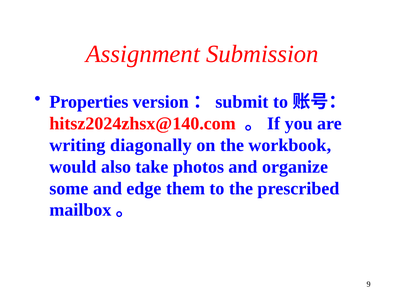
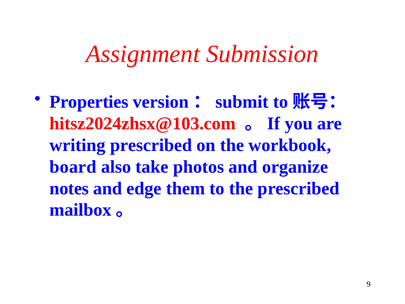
hitsz2024zhsx@140.com: hitsz2024zhsx@140.com -> hitsz2024zhsx@103.com (143, 123)
writing diagonally: diagonally -> prescribed (151, 145)
would: would -> board (73, 167)
some: some -> notes (69, 188)
